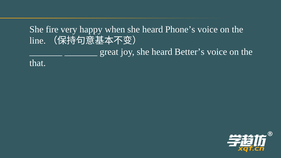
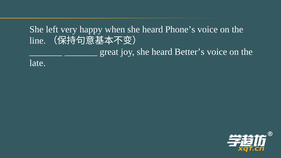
fire: fire -> left (52, 29)
that: that -> late (38, 63)
